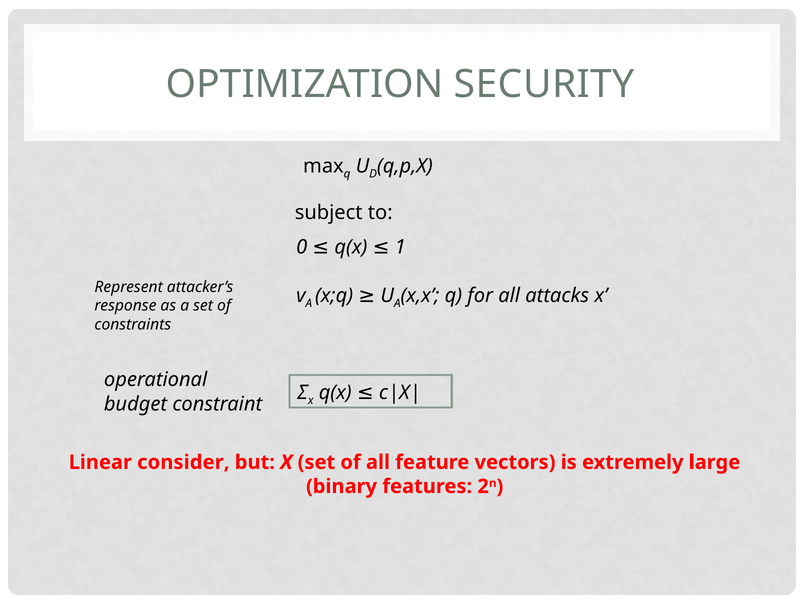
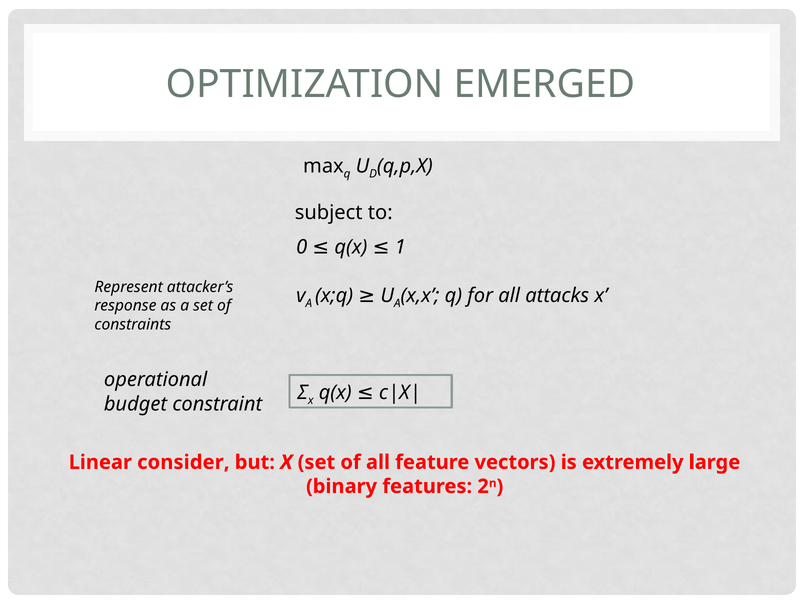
SECURITY: SECURITY -> EMERGED (545, 84)
